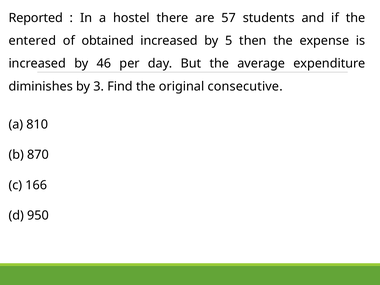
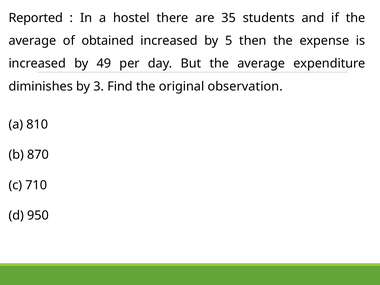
57: 57 -> 35 (229, 18)
entered: entered -> average (32, 41)
46: 46 -> 49 (104, 64)
consecutive: consecutive -> observation (245, 86)
166: 166 -> 710 (36, 185)
